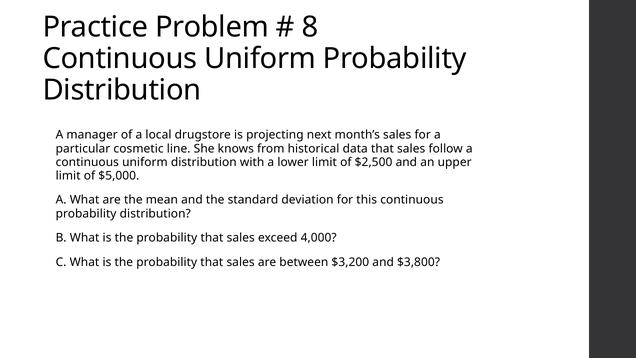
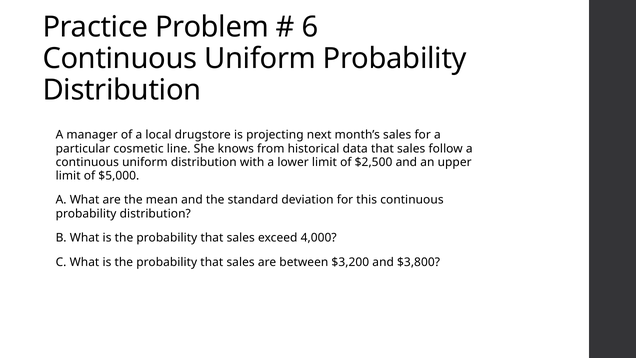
8: 8 -> 6 (310, 27)
